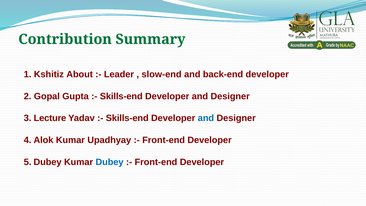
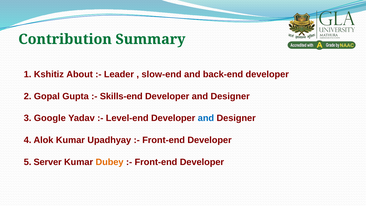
Lecture: Lecture -> Google (50, 118)
Skills-end: Skills-end -> Level-end (127, 118)
5 Dubey: Dubey -> Server (48, 162)
Dubey colour: blue -> orange (110, 162)
